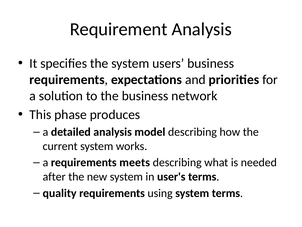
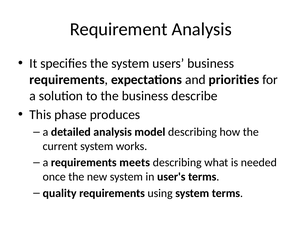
network: network -> describe (195, 96)
after: after -> once (54, 176)
